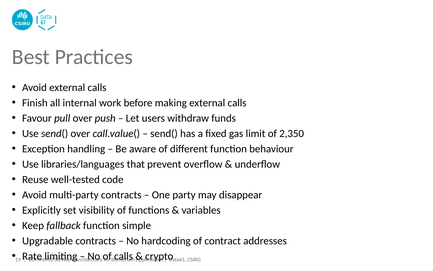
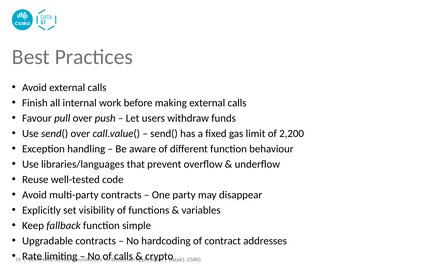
2,350: 2,350 -> 2,200 (292, 133)
